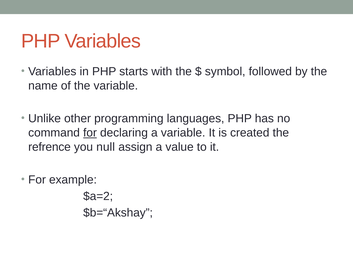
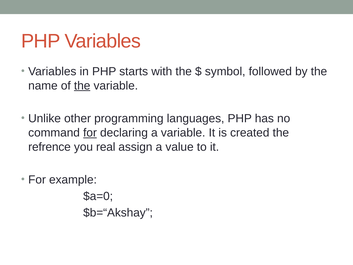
the underline: none -> present (82, 86)
null: null -> real (106, 147)
$a=2: $a=2 -> $a=0 (98, 196)
